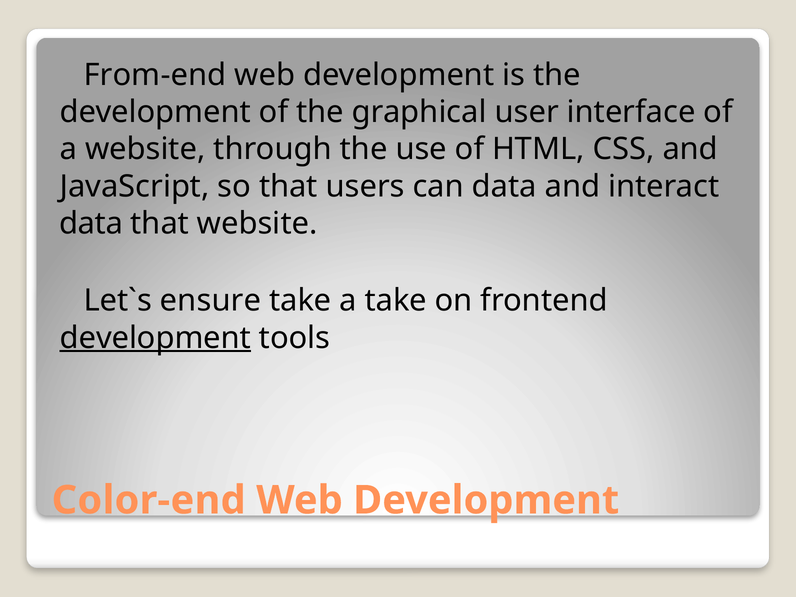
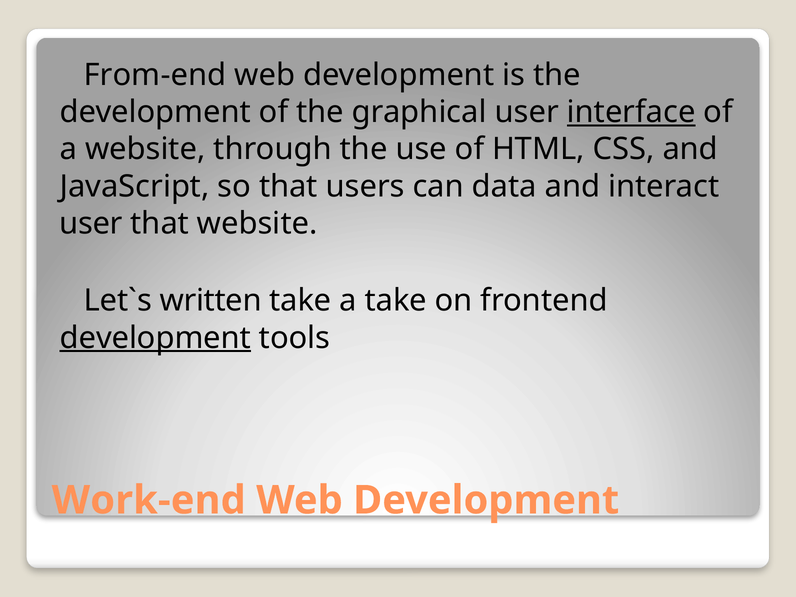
interface underline: none -> present (631, 112)
data: data -> user (91, 224)
ensure: ensure -> written (211, 301)
Color-end: Color-end -> Work-end (149, 500)
